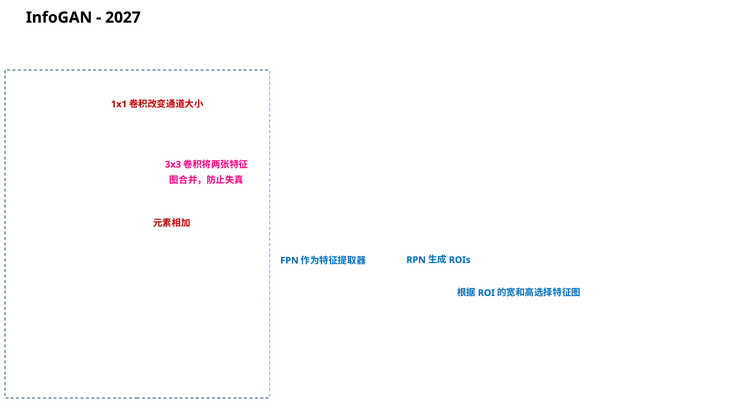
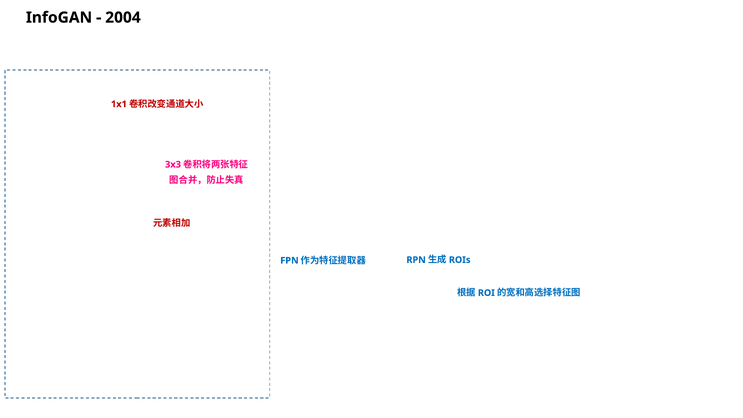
2027: 2027 -> 2004 (123, 18)
